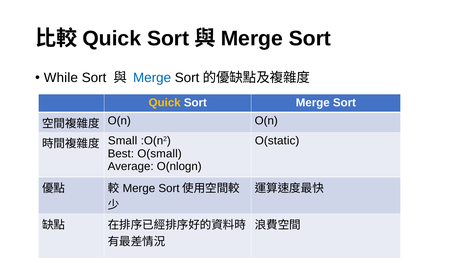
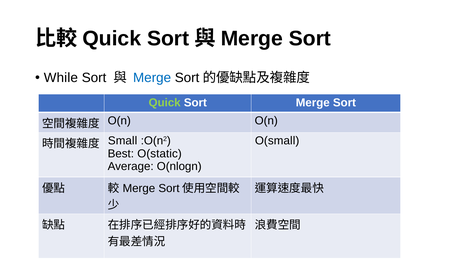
Quick colour: yellow -> light green (165, 103)
O(static: O(static -> O(small (277, 141)
O(small: O(small -> O(static (160, 154)
